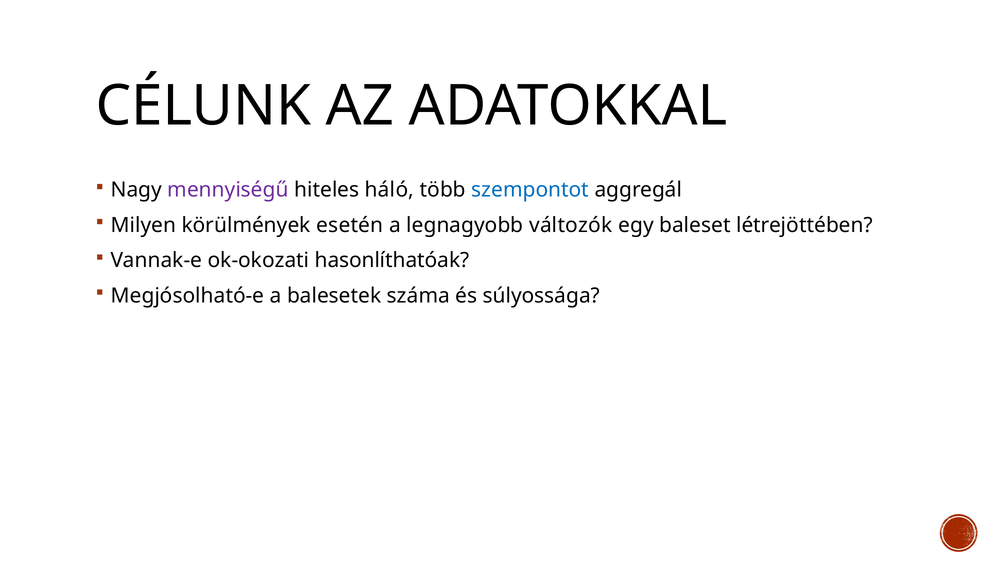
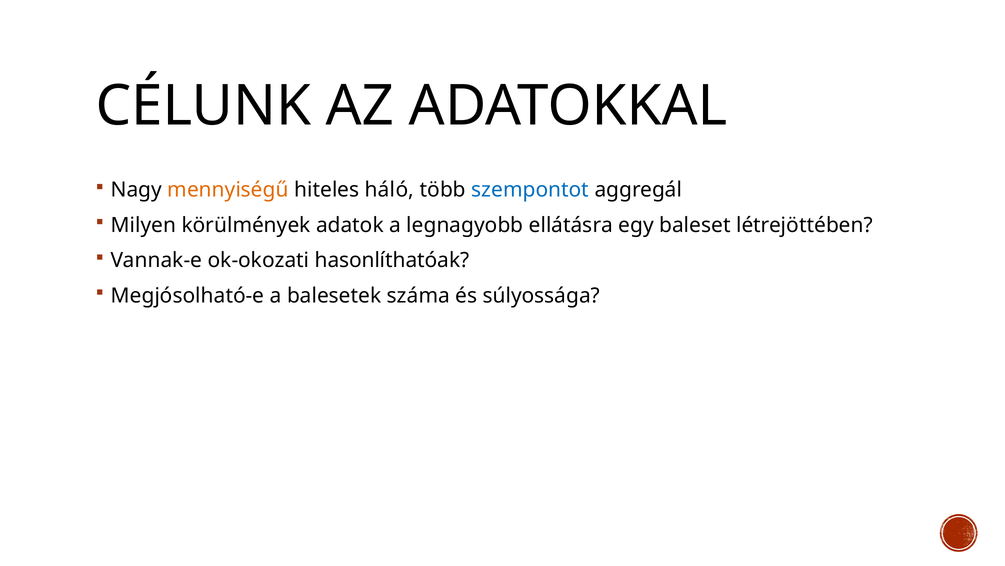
mennyiségű colour: purple -> orange (228, 190)
esetén: esetén -> adatok (350, 225)
változók: változók -> ellátásra (571, 225)
